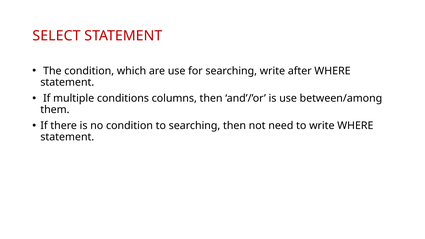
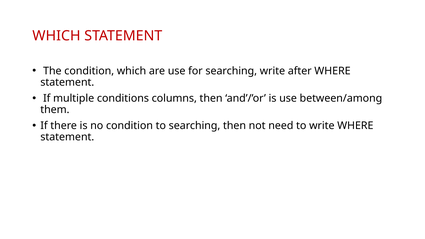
SELECT: SELECT -> WHICH (56, 36)
